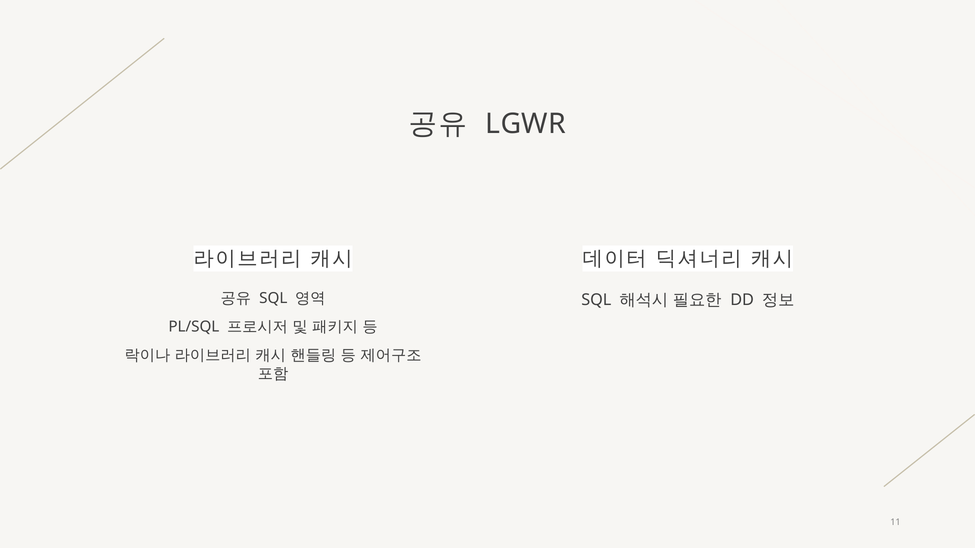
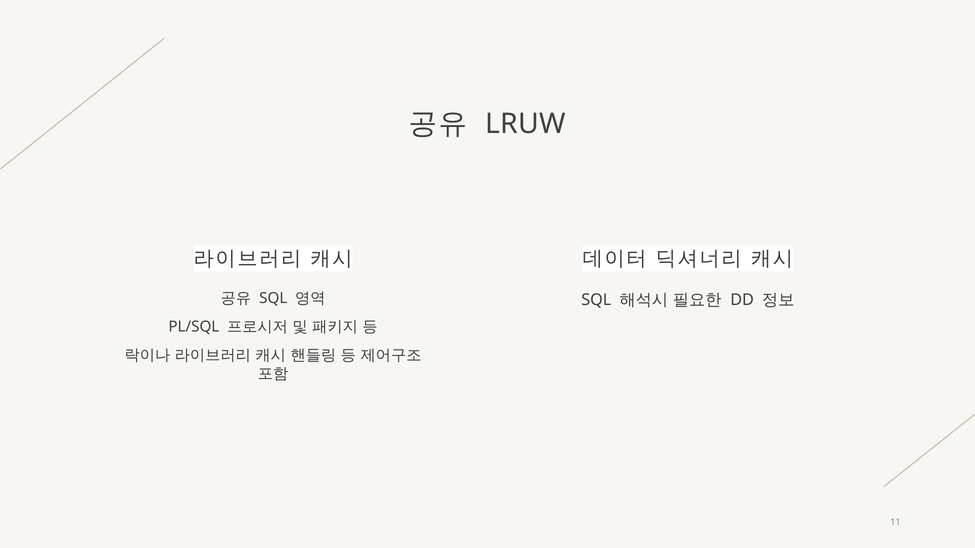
LGWR: LGWR -> LRUW (526, 124)
